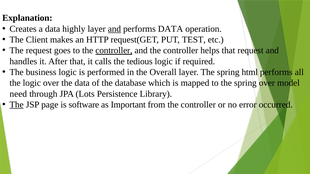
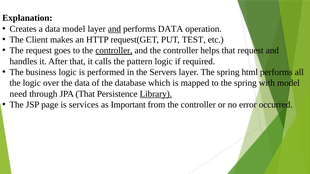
data highly: highly -> model (74, 29)
tedious: tedious -> pattern (140, 61)
Overall: Overall -> Servers (163, 72)
spring over: over -> with (267, 83)
JPA Lots: Lots -> That (85, 94)
Library underline: none -> present (156, 94)
The underline: present -> none (17, 105)
software: software -> services (84, 105)
